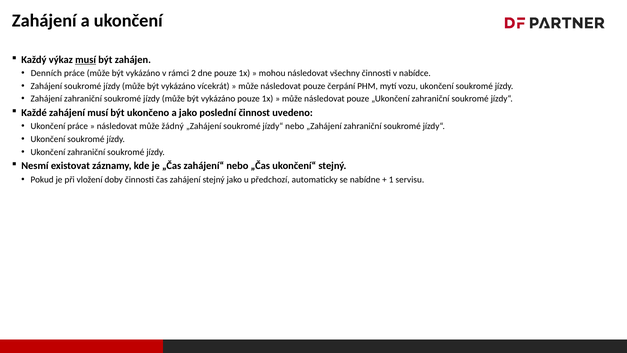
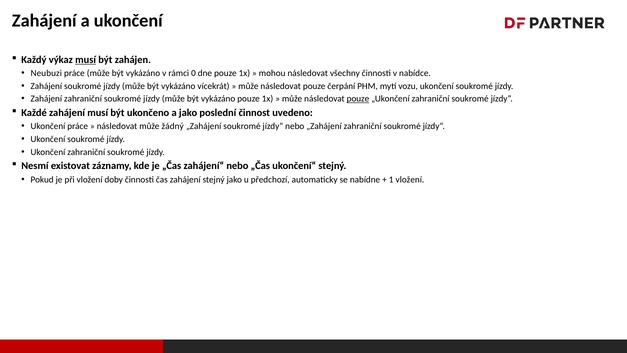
Denních: Denních -> Neubuzi (46, 73)
2: 2 -> 0 (194, 73)
pouze underline: none -> present (358, 99)
1 servisu: servisu -> vložení (410, 179)
